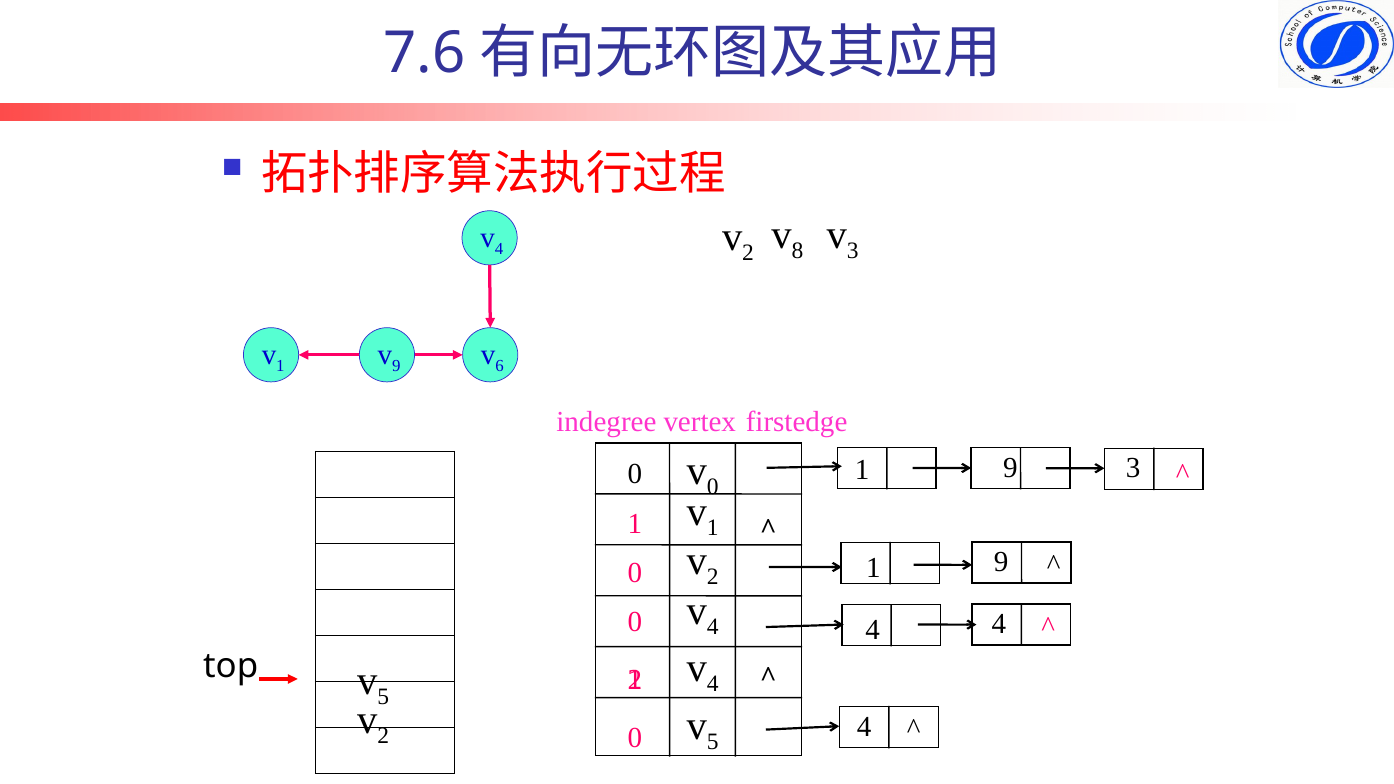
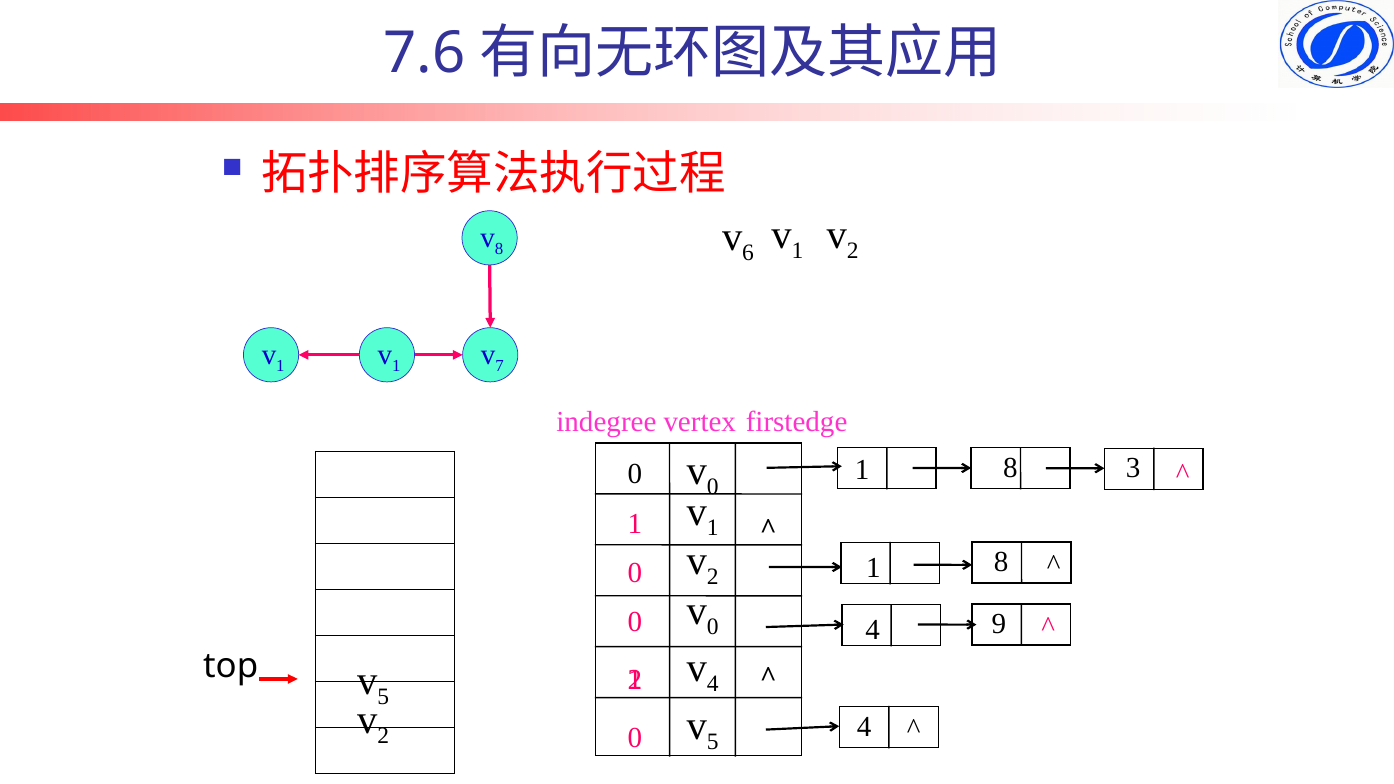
8: 8 -> 1 (797, 251)
3: 3 -> 2 (853, 251)
2: 2 -> 6 (748, 253)
4: 4 -> 8 (499, 249)
9: 9 -> 1 (396, 366)
6: 6 -> 7 (500, 366)
9: 9 -> 8 (1010, 468)
9: 9 -> 8 (1001, 562)
4: 4 -> 0 (713, 627)
4 4: 4 -> 9 (999, 624)
